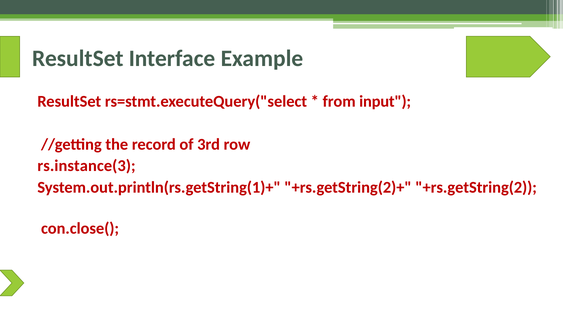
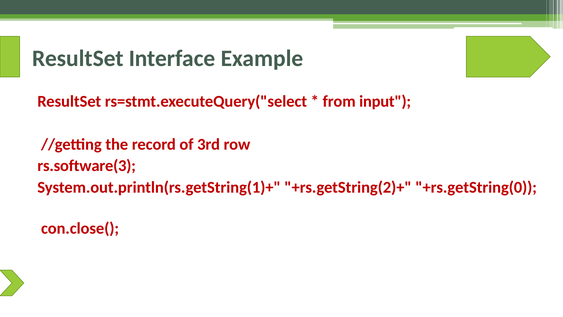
rs.instance(3: rs.instance(3 -> rs.software(3 (87, 166)
+rs.getString(2: +rs.getString(2 -> +rs.getString(0 (476, 187)
